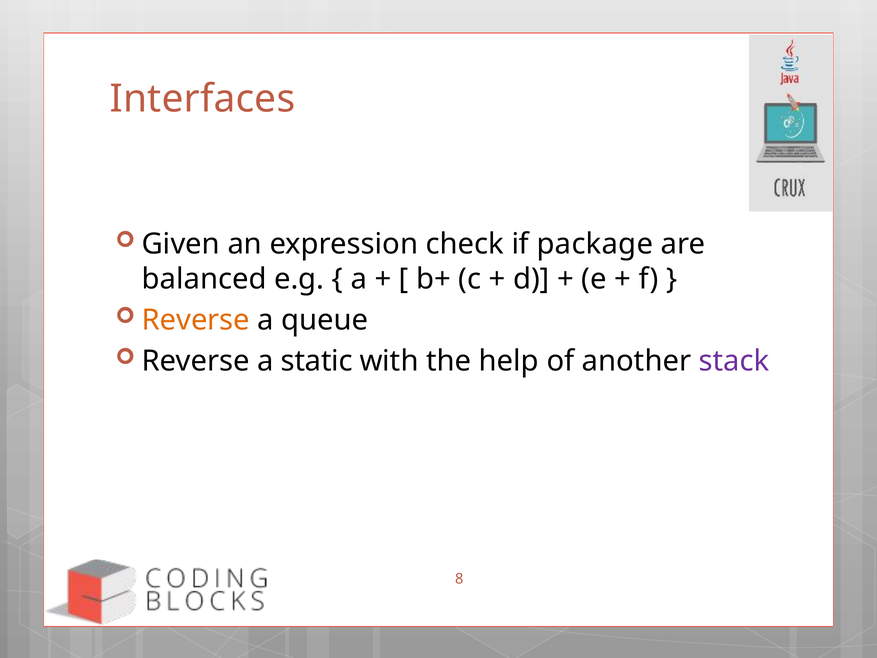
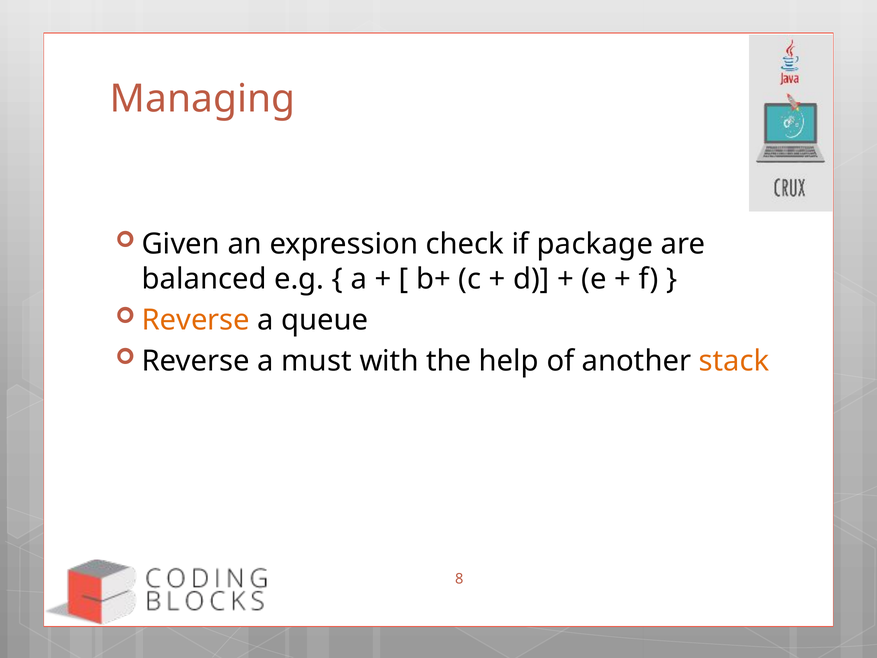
Interfaces: Interfaces -> Managing (203, 99)
static: static -> must (317, 361)
stack colour: purple -> orange (734, 361)
